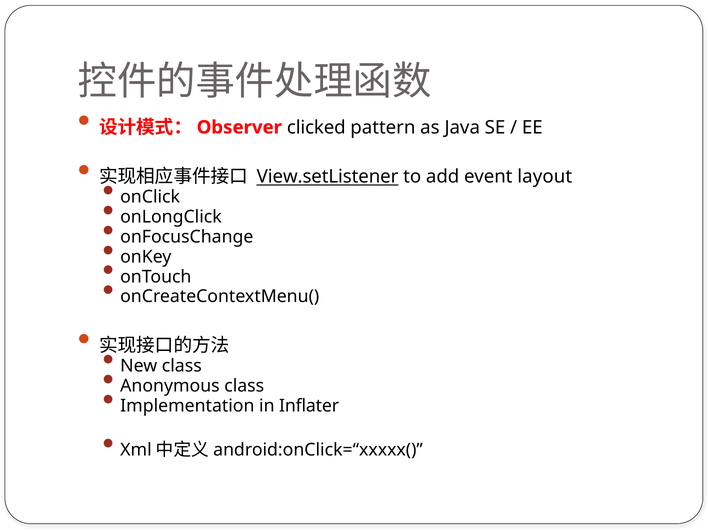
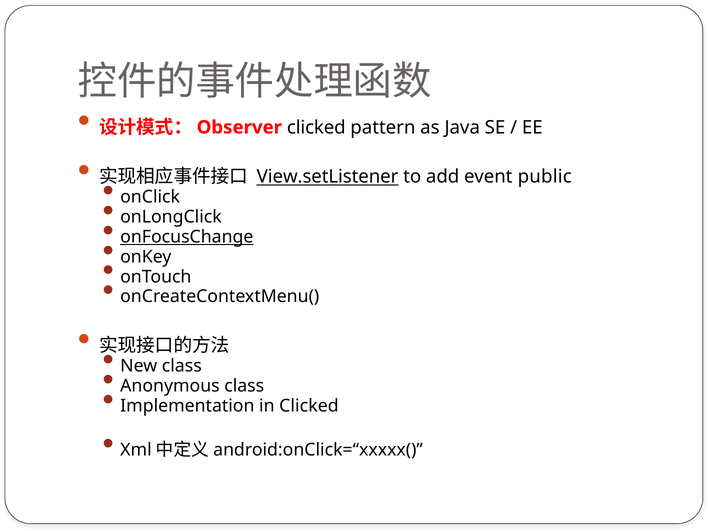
layout: layout -> public (545, 177)
onFocusChange underline: none -> present (187, 237)
in Inflater: Inflater -> Clicked (309, 406)
